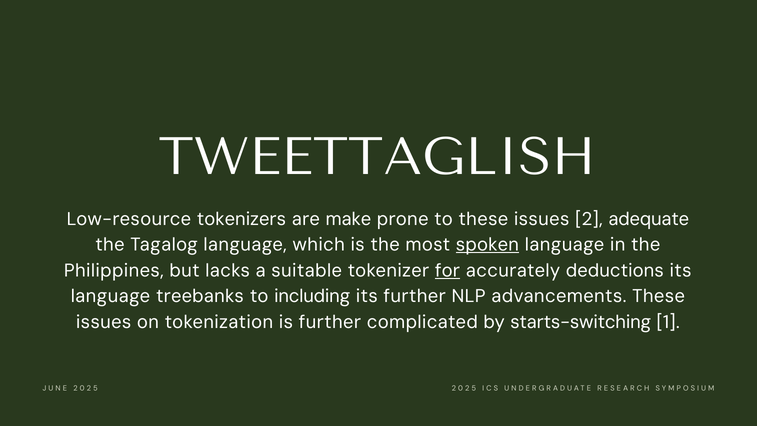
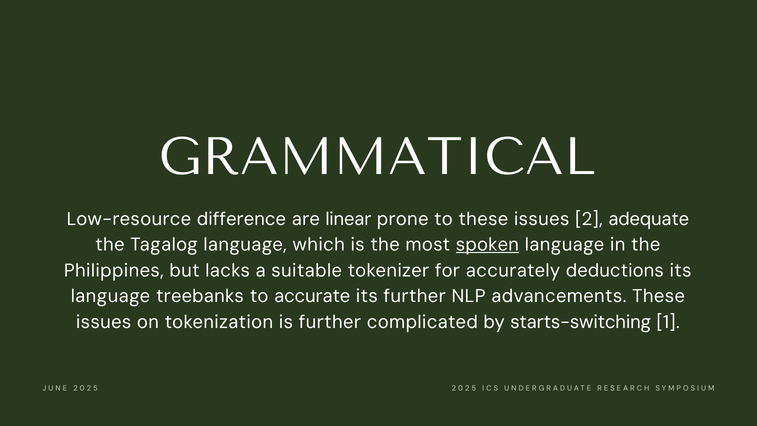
TWEETTAGLISH: TWEETTAGLISH -> GRAMMATICAL (377, 157)
tokenizers: tokenizers -> difference (241, 219)
make: make -> linear (348, 219)
for underline: present -> none (448, 270)
including: including -> accurate (312, 296)
